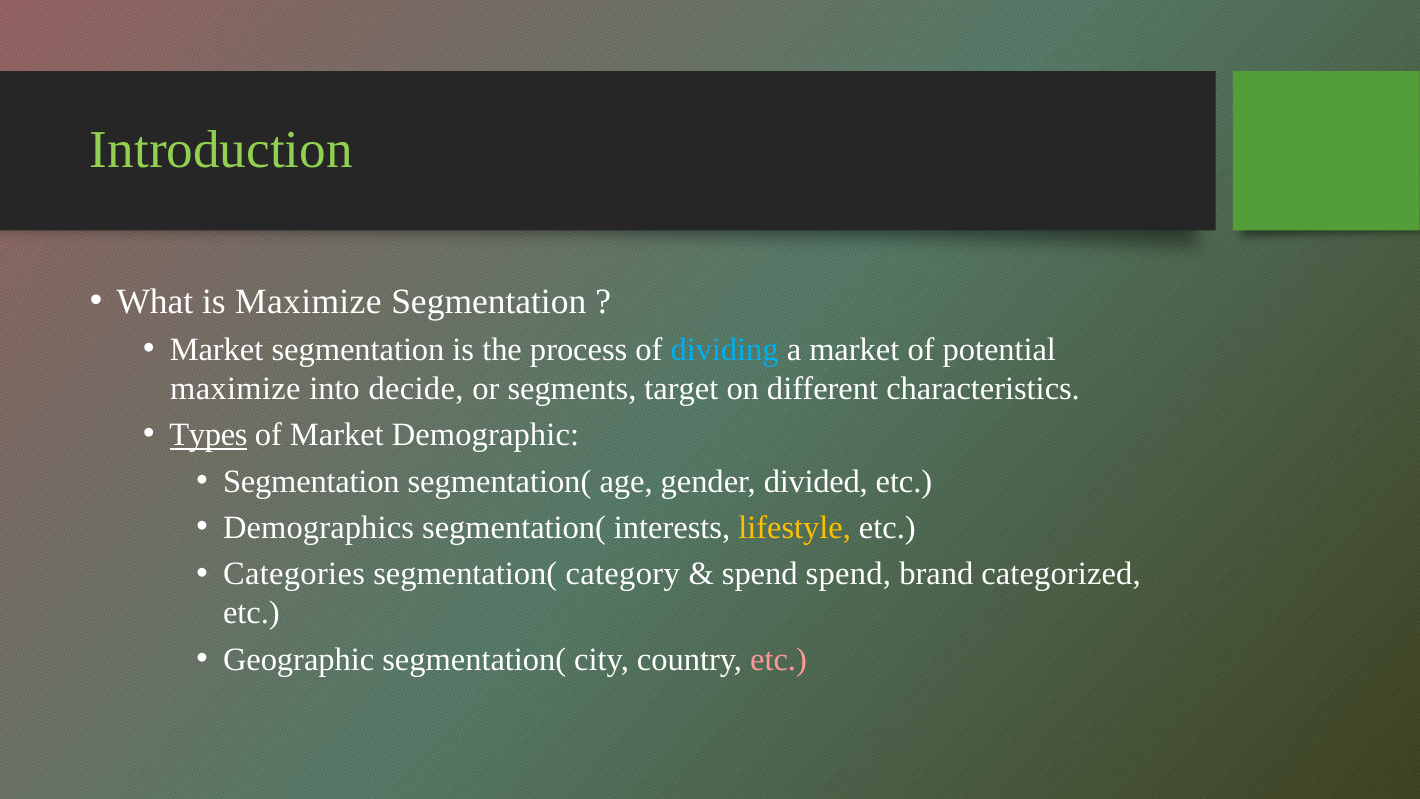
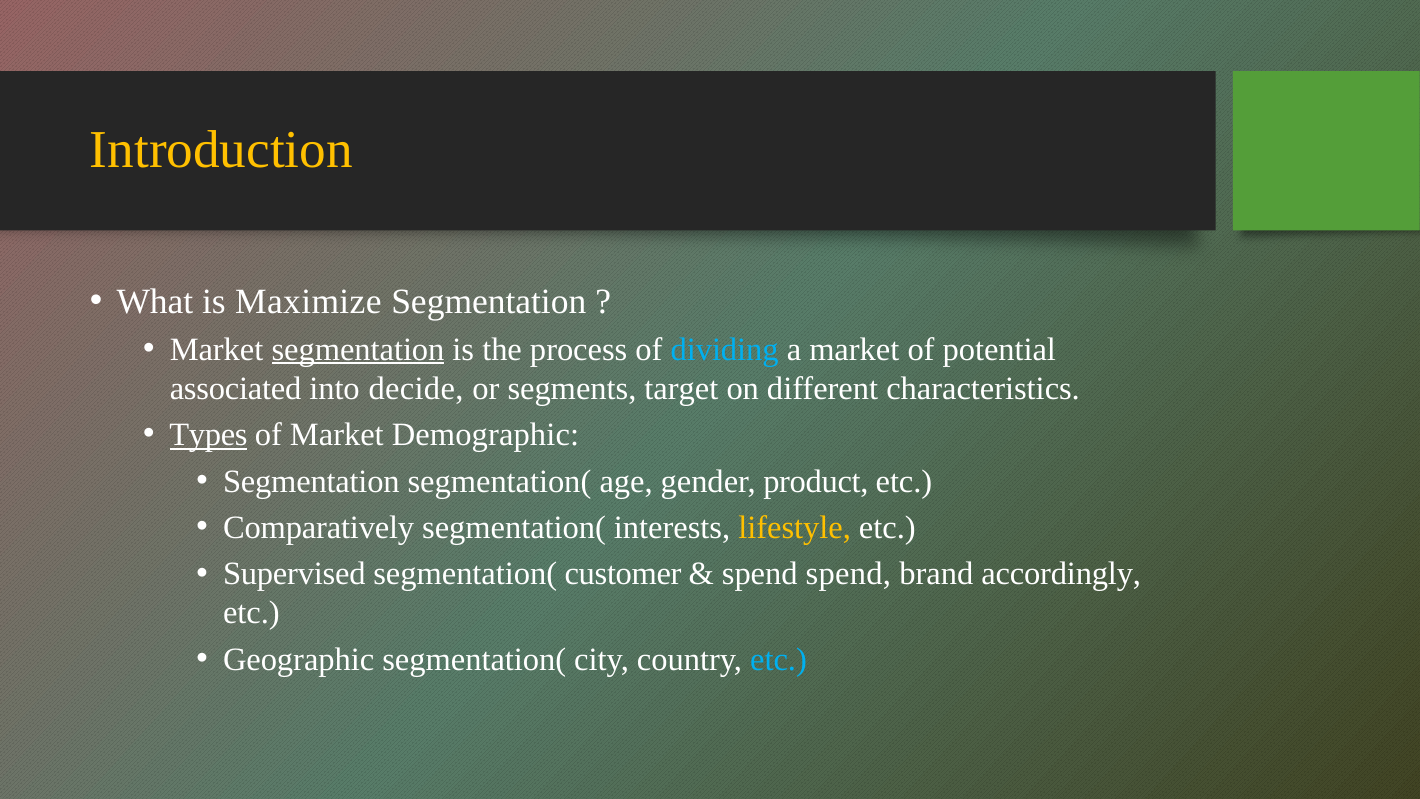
Introduction colour: light green -> yellow (221, 150)
segmentation underline: none -> present (358, 349)
maximize: maximize -> associated (236, 388)
divided: divided -> product (816, 481)
Demographics: Demographics -> Comparatively (319, 528)
Categories: Categories -> Supervised (294, 574)
category: category -> customer (623, 574)
categorized: categorized -> accordingly (1061, 574)
etc colour: pink -> light blue (779, 659)
